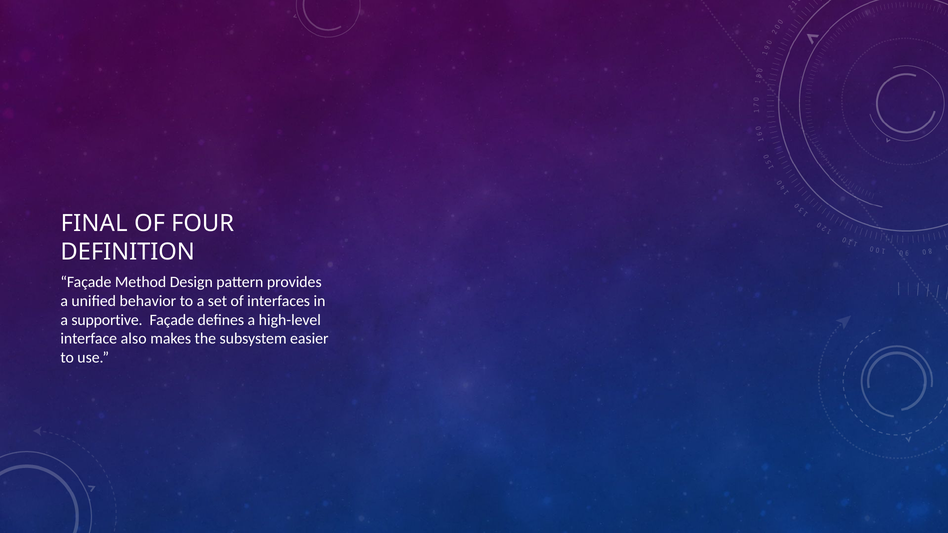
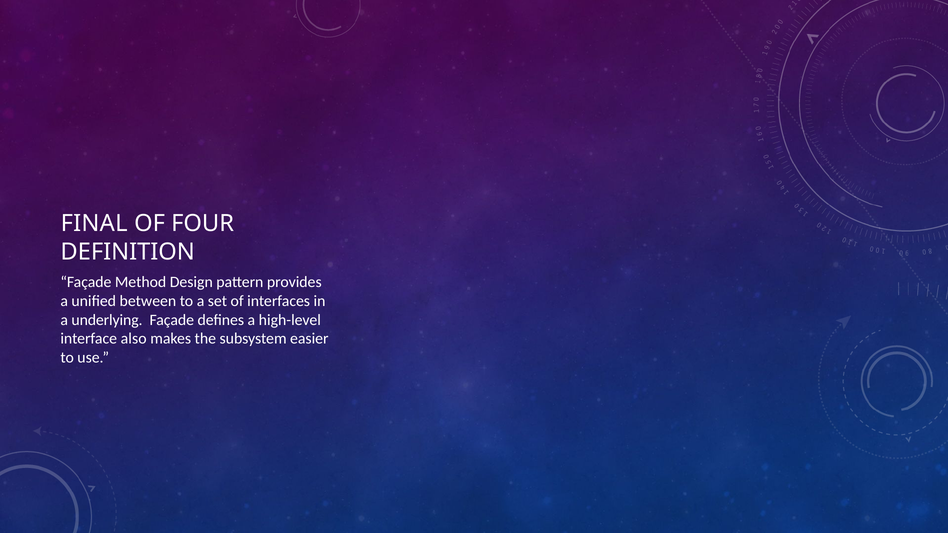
behavior: behavior -> between (148, 301)
supportive: supportive -> underlying (107, 320)
